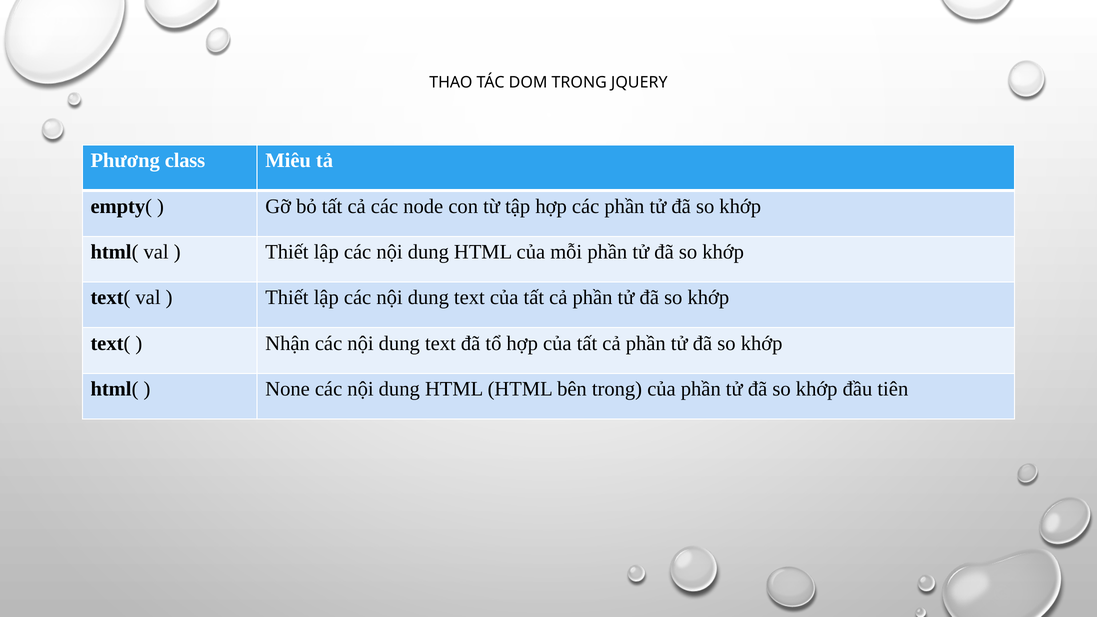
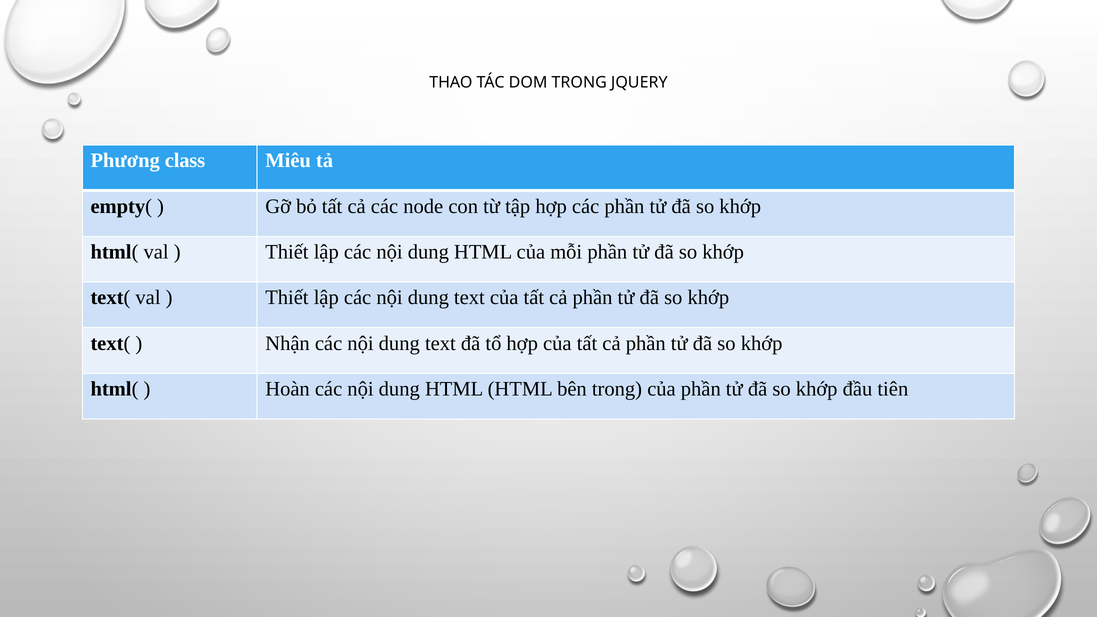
None: None -> Hoàn (288, 389)
